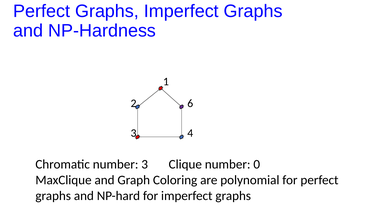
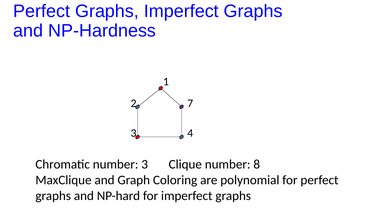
6: 6 -> 7 (190, 103)
0: 0 -> 8 (257, 164)
